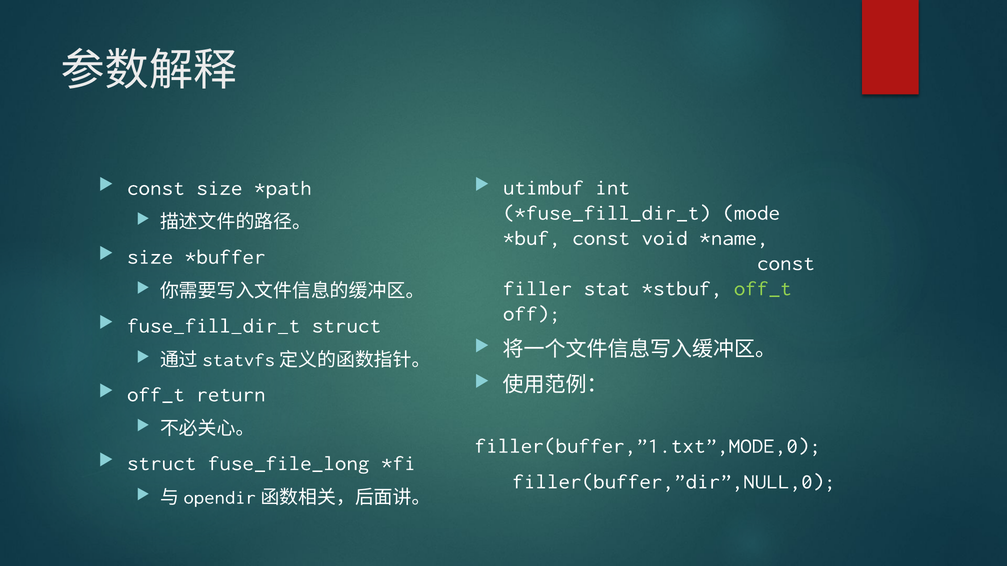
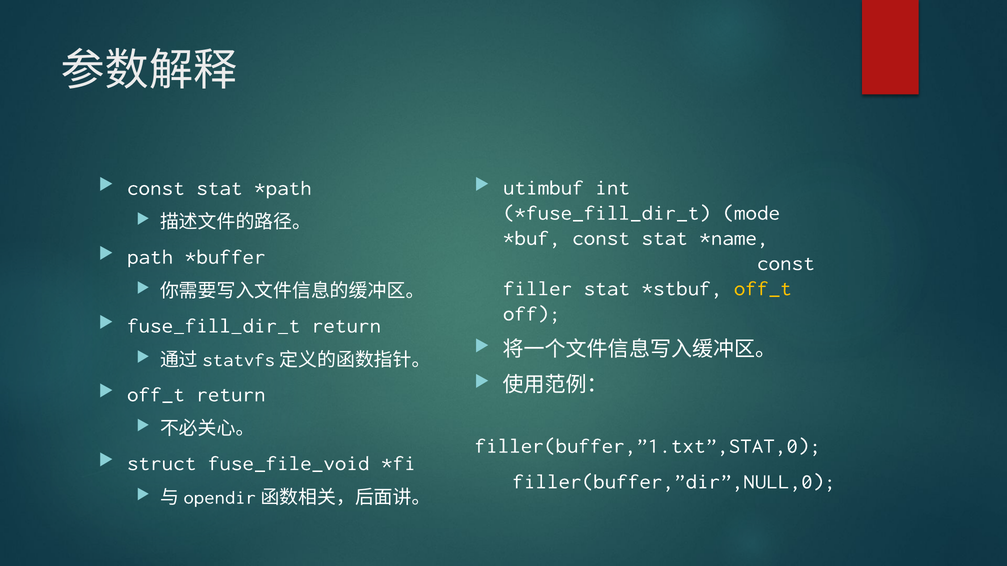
size: size -> stat (219, 188)
void: void -> stat (665, 238)
size: size -> path (150, 257)
off_t colour: light green -> yellow (763, 289)
fuse_fill_dir_t struct: struct -> return (346, 326)
filler(buffer,”1.txt”,MODE,0: filler(buffer,”1.txt”,MODE,0 -> filler(buffer,”1.txt”,STAT,0 (648, 446)
fuse_file_long: fuse_file_long -> fuse_file_void (289, 464)
